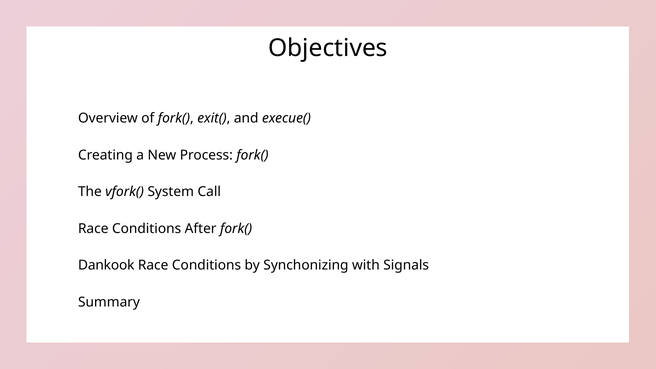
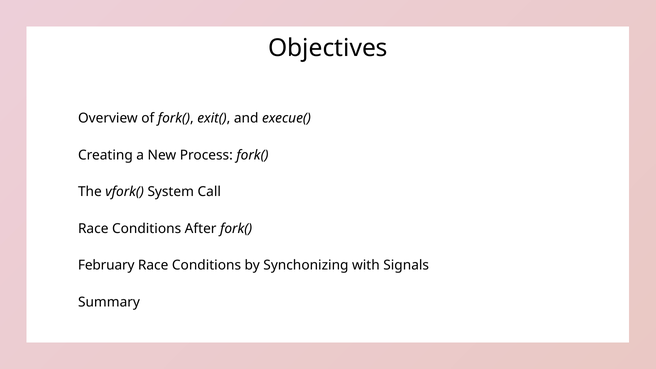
Dankook: Dankook -> February (106, 265)
